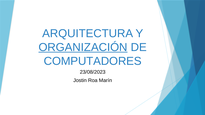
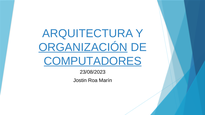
COMPUTADORES underline: none -> present (93, 61)
